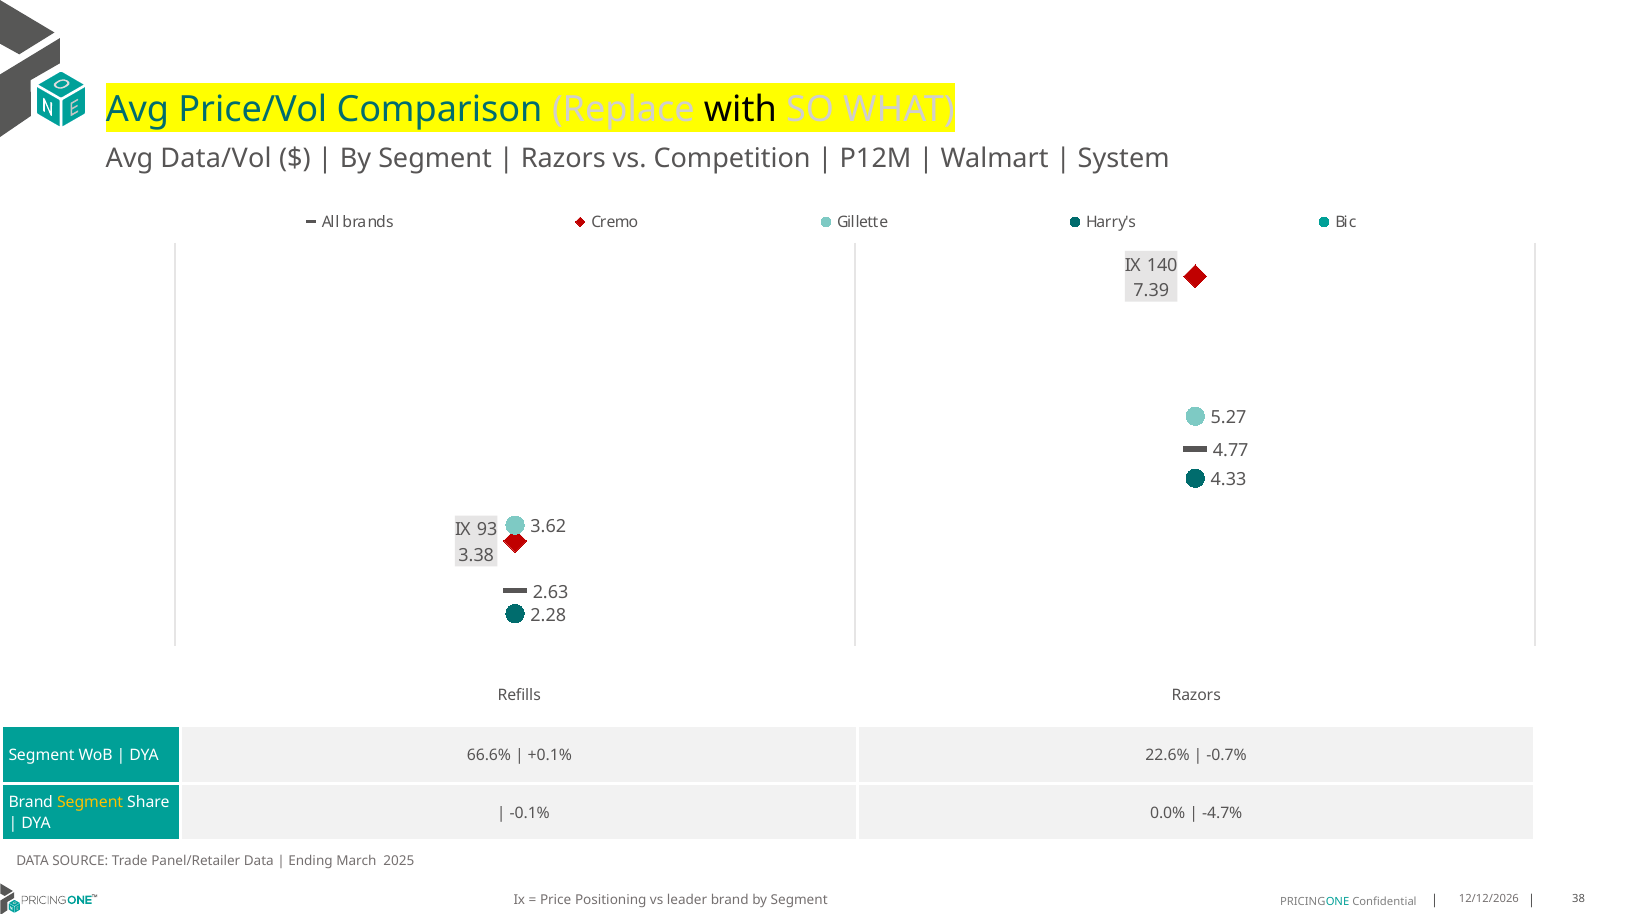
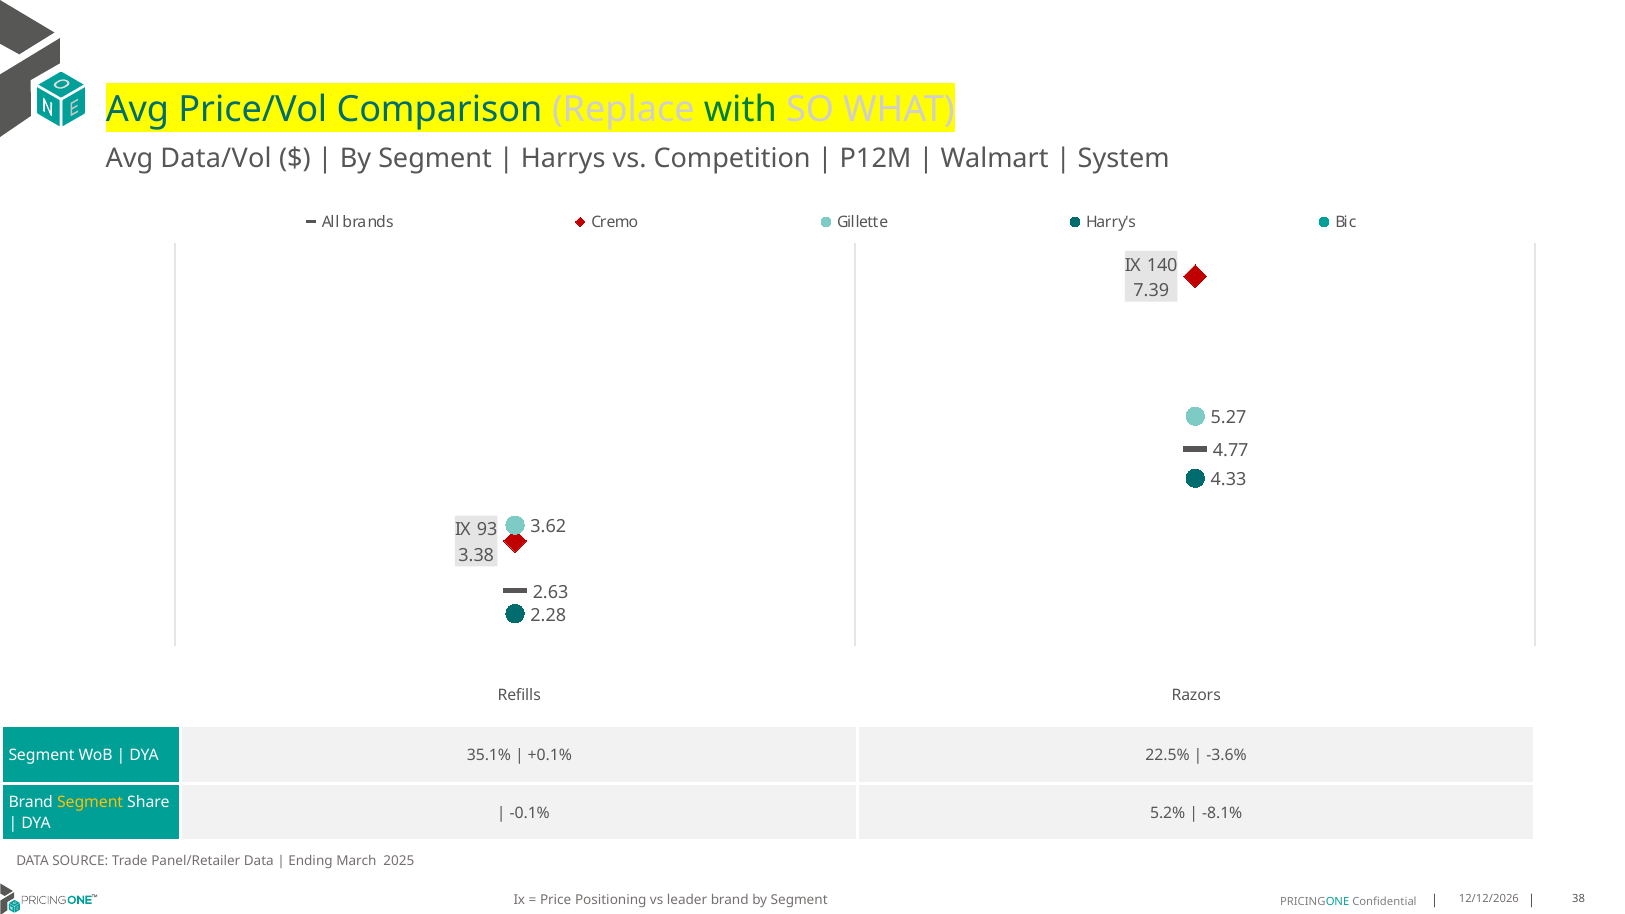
with colour: black -> green (740, 109)
Razors: Razors -> Harrys (563, 158)
66.6%: 66.6% -> 35.1% (489, 755)
22.6%: 22.6% -> 22.5% (1168, 755)
-0.7%: -0.7% -> -3.6% (1227, 755)
0.0%: 0.0% -> 5.2% (1168, 813)
-4.7%: -4.7% -> -8.1% (1222, 813)
